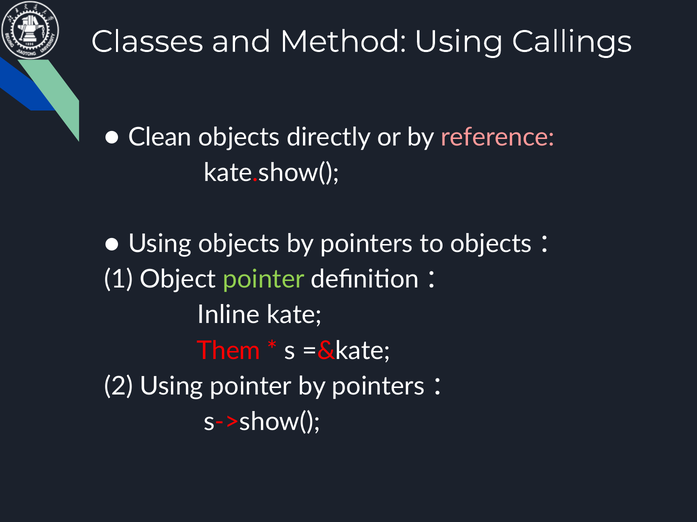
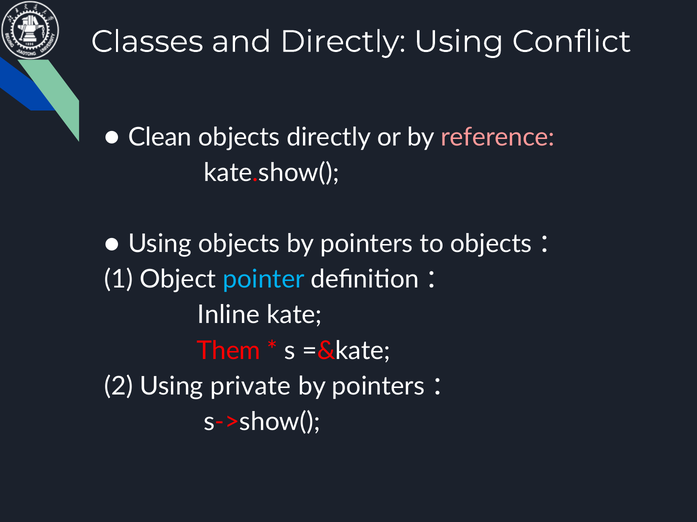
and Method: Method -> Directly (343, 42)
Callings: Callings -> Conflict (572, 42)
pointer colour: light green -> light blue (264, 280)
Using pointer: pointer -> private (251, 387)
